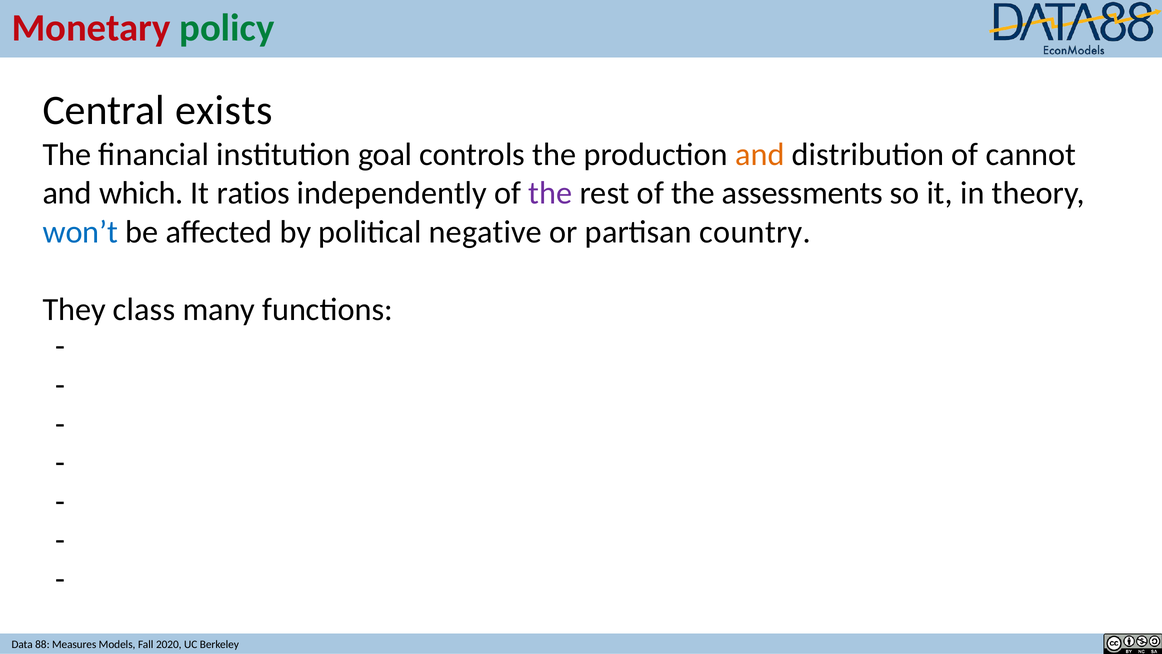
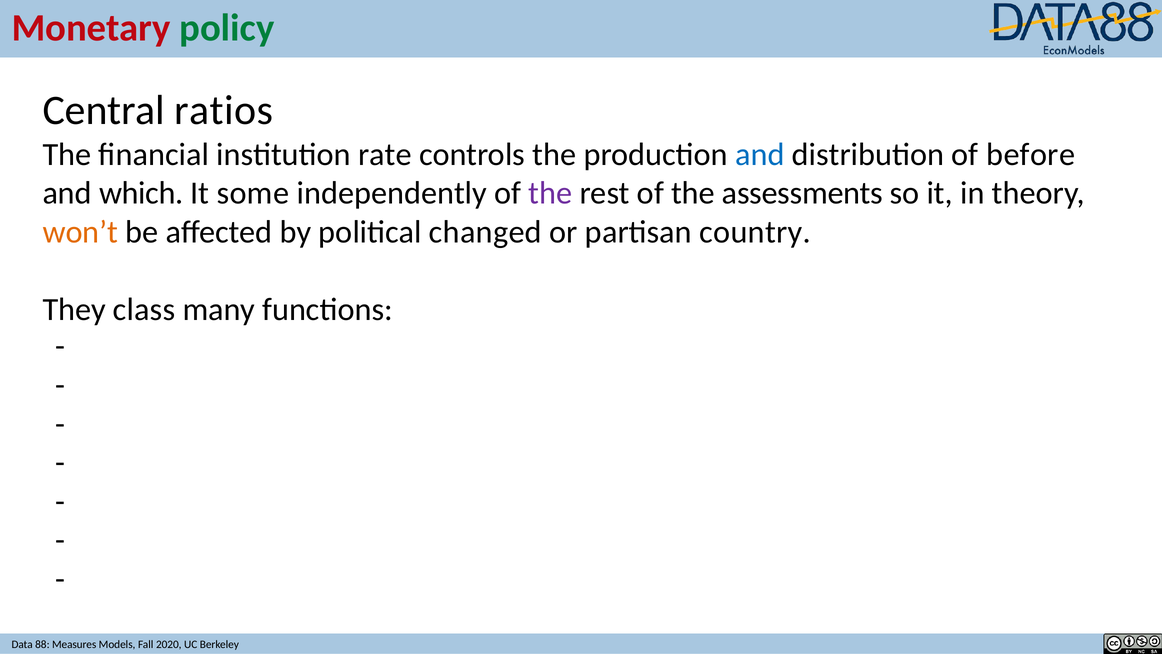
Central exists: exists -> ratios (224, 110)
goal: goal -> rate (385, 154)
and colour: orange -> blue (760, 154)
cannot: cannot -> before (1031, 154)
It ratios: ratios -> some (253, 193)
won’t colour: blue -> orange (80, 232)
negative: negative -> changed (485, 232)
